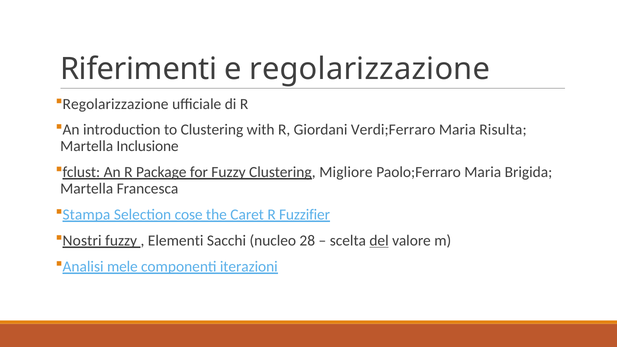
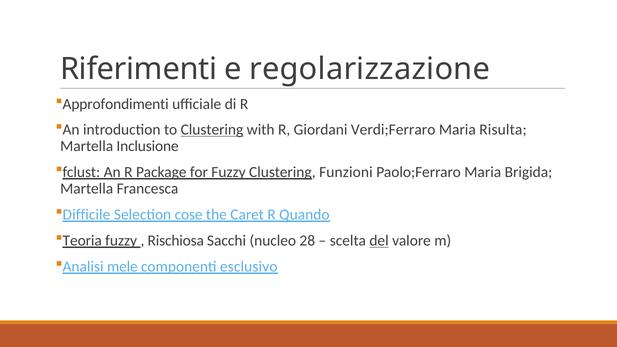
Regolarizzazione: Regolarizzazione -> Approfondimenti (116, 104)
Clustering underline: none -> present (212, 130)
Migliore: Migliore -> Funzioni (346, 172)
Stampa: Stampa -> Difficile (86, 215)
Fuzzifier: Fuzzifier -> Quando (304, 215)
Nostri: Nostri -> Teoria (82, 241)
Elementi: Elementi -> Rischiosa (176, 241)
iterazioni: iterazioni -> esclusivo (249, 267)
